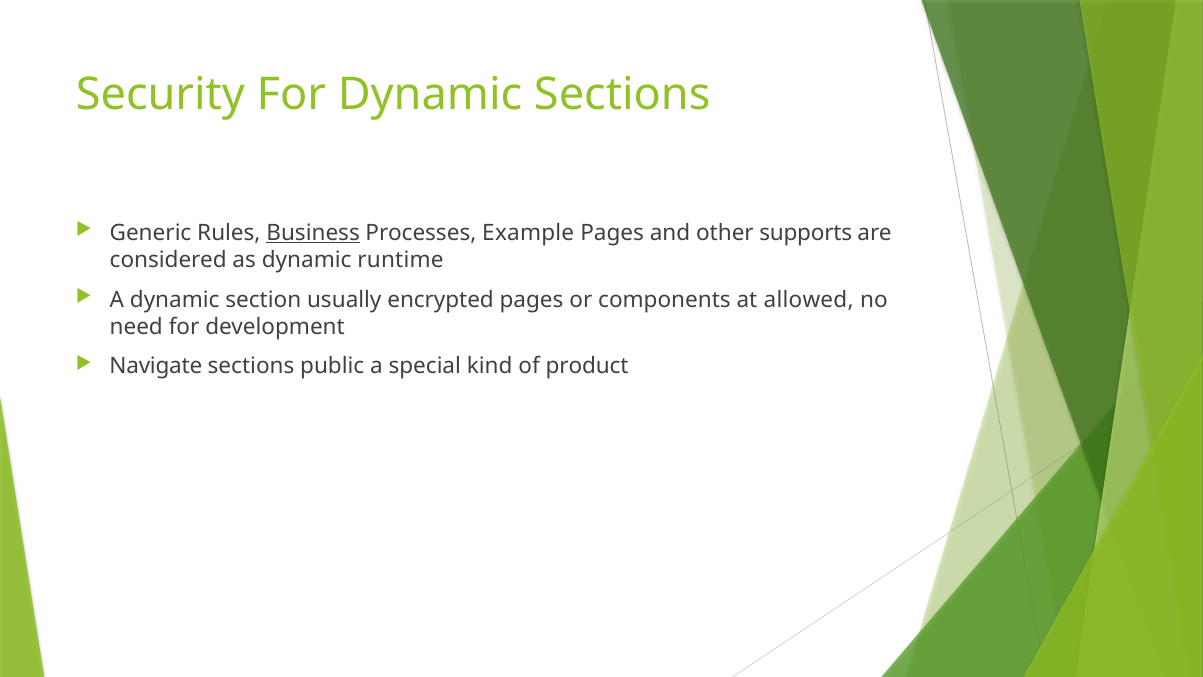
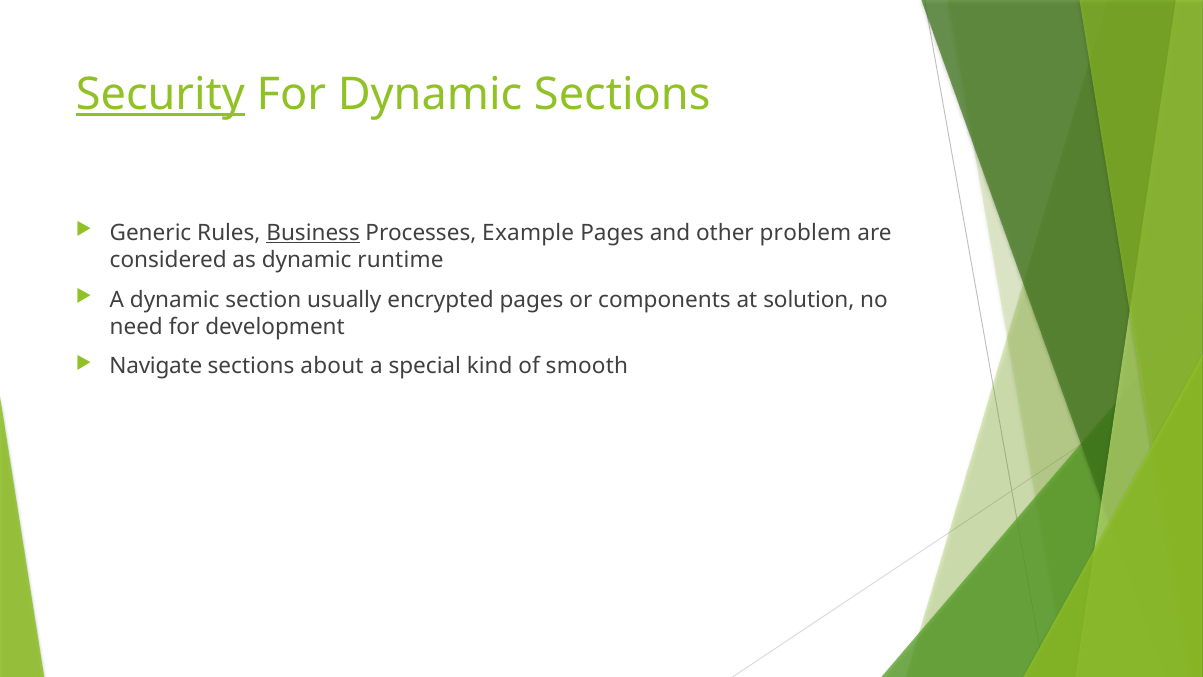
Security underline: none -> present (160, 95)
supports: supports -> problem (805, 233)
allowed: allowed -> solution (809, 299)
public: public -> about (332, 366)
product: product -> smooth (587, 366)
